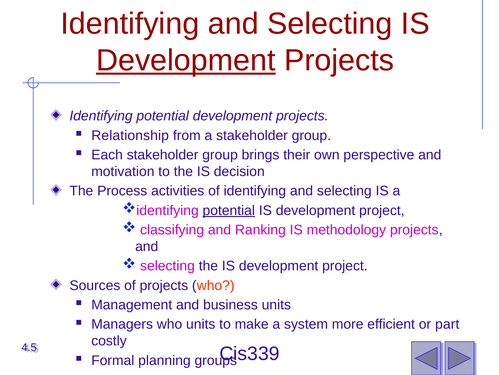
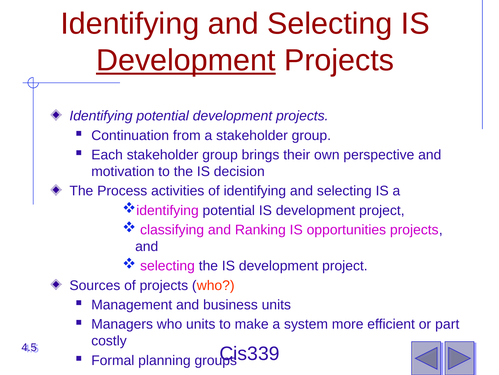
Relationship: Relationship -> Continuation (130, 135)
potential underline: present -> none (229, 210)
methodology: methodology -> opportunities (346, 229)
